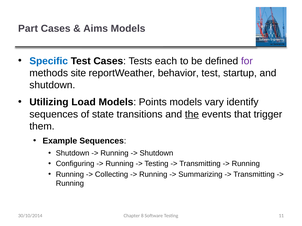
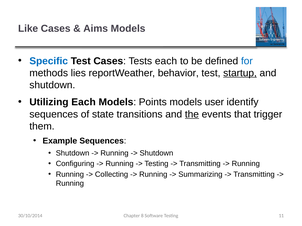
Part: Part -> Like (28, 29)
for colour: purple -> blue (247, 61)
site: site -> lies (78, 73)
startup underline: none -> present (240, 73)
Utilizing Load: Load -> Each (84, 102)
vary: vary -> user (214, 102)
